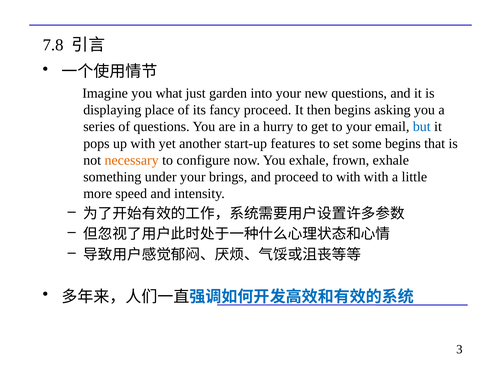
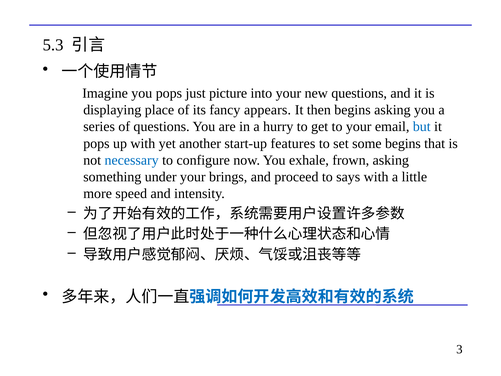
7.8: 7.8 -> 5.3 (53, 45)
you what: what -> pops (169, 93)
garden: garden -> picture (228, 93)
fancy proceed: proceed -> appears (268, 110)
necessary colour: orange -> blue (132, 160)
frown exhale: exhale -> asking (391, 160)
to with: with -> says (348, 177)
